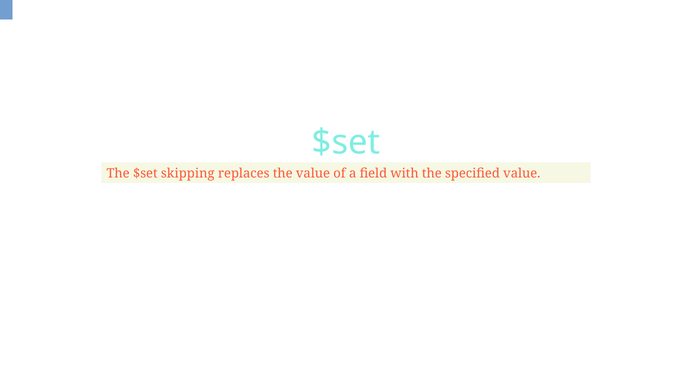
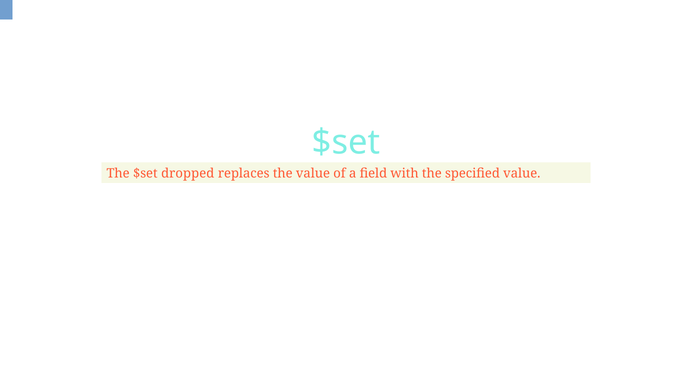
skipping: skipping -> dropped (188, 174)
